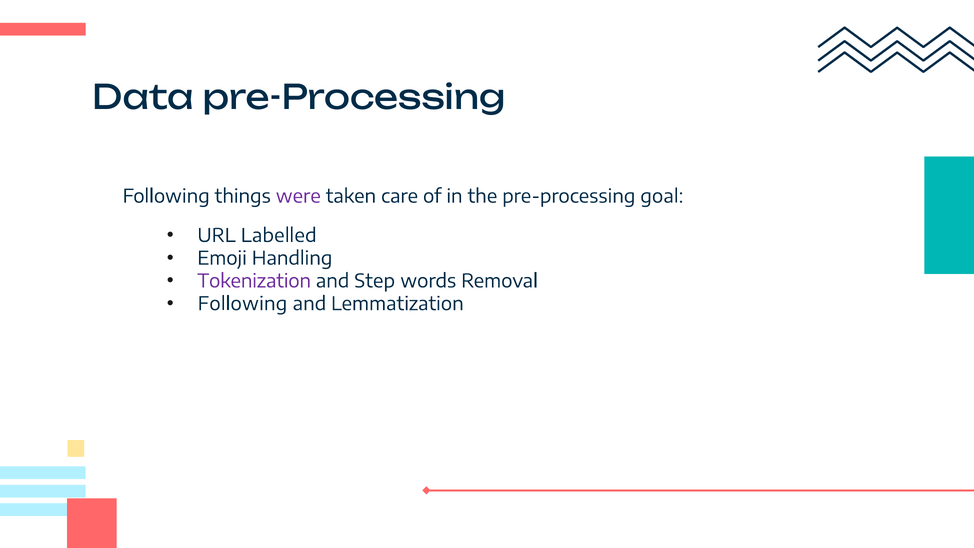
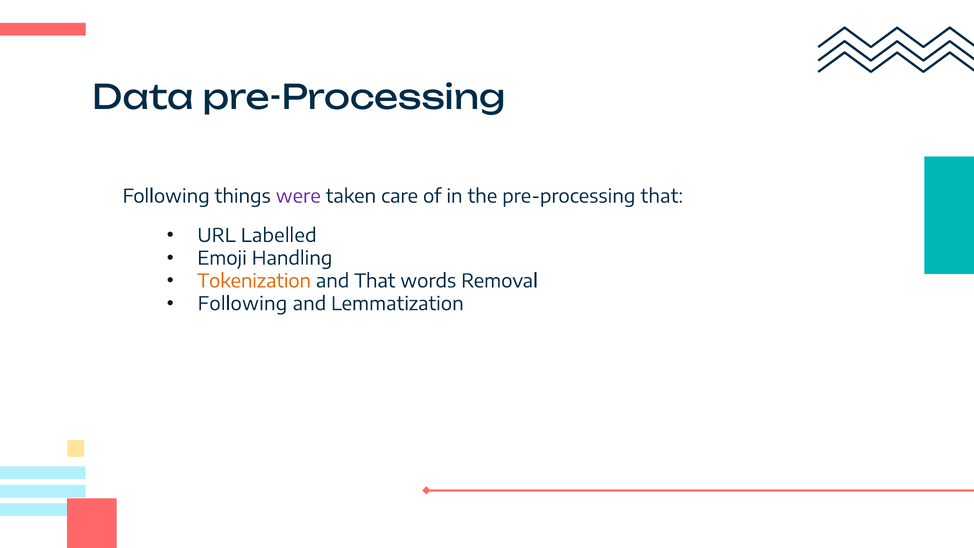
pre-processing goal: goal -> that (662, 196)
Tokenization colour: purple -> orange (254, 281)
and Step: Step -> That (375, 281)
